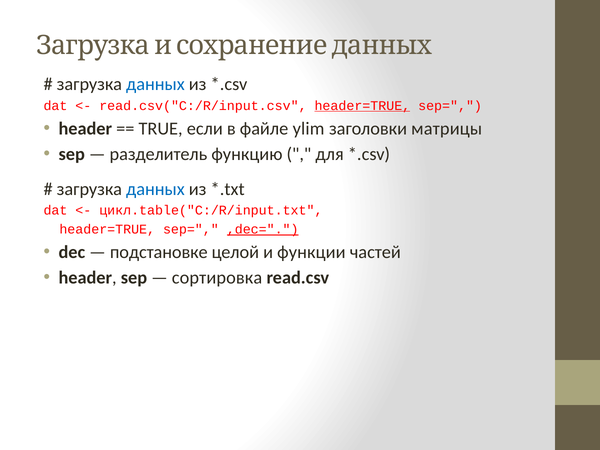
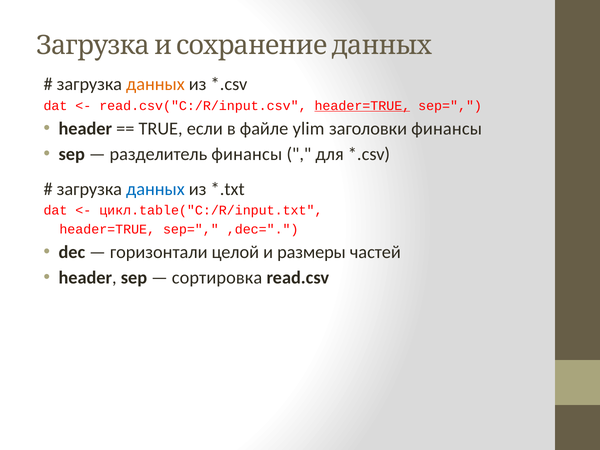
данных colour: blue -> orange (155, 84)
заголовки матрицы: матрицы -> финансы (447, 129)
разделитель функцию: функцию -> финансы (247, 154)
,dec= underline: present -> none (263, 229)
подстановке: подстановке -> горизонтали (159, 252)
функции: функции -> размеры (312, 252)
